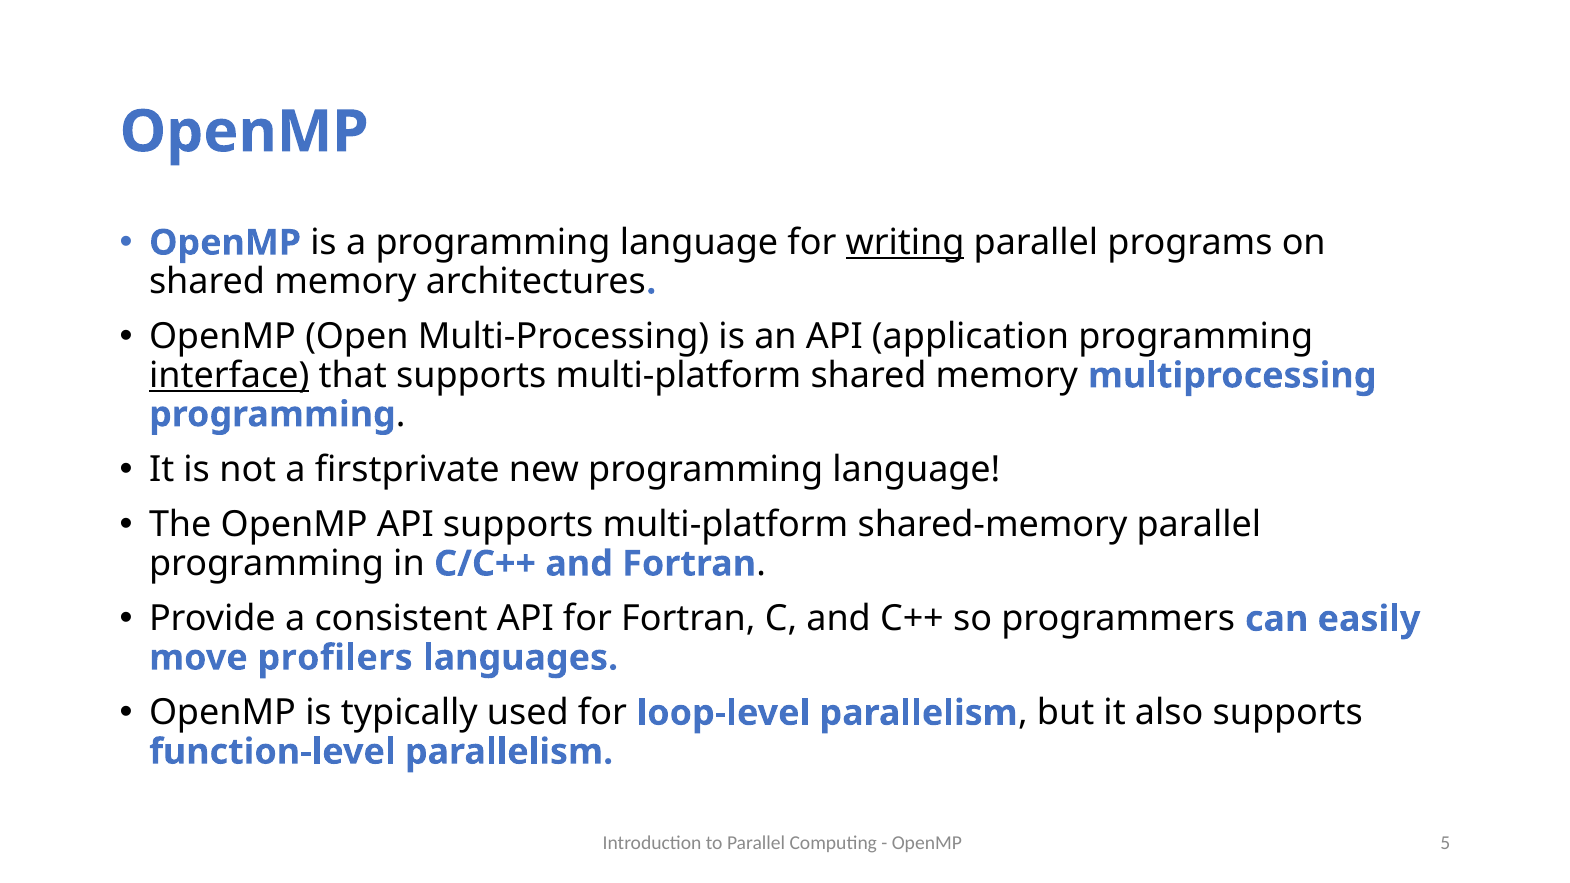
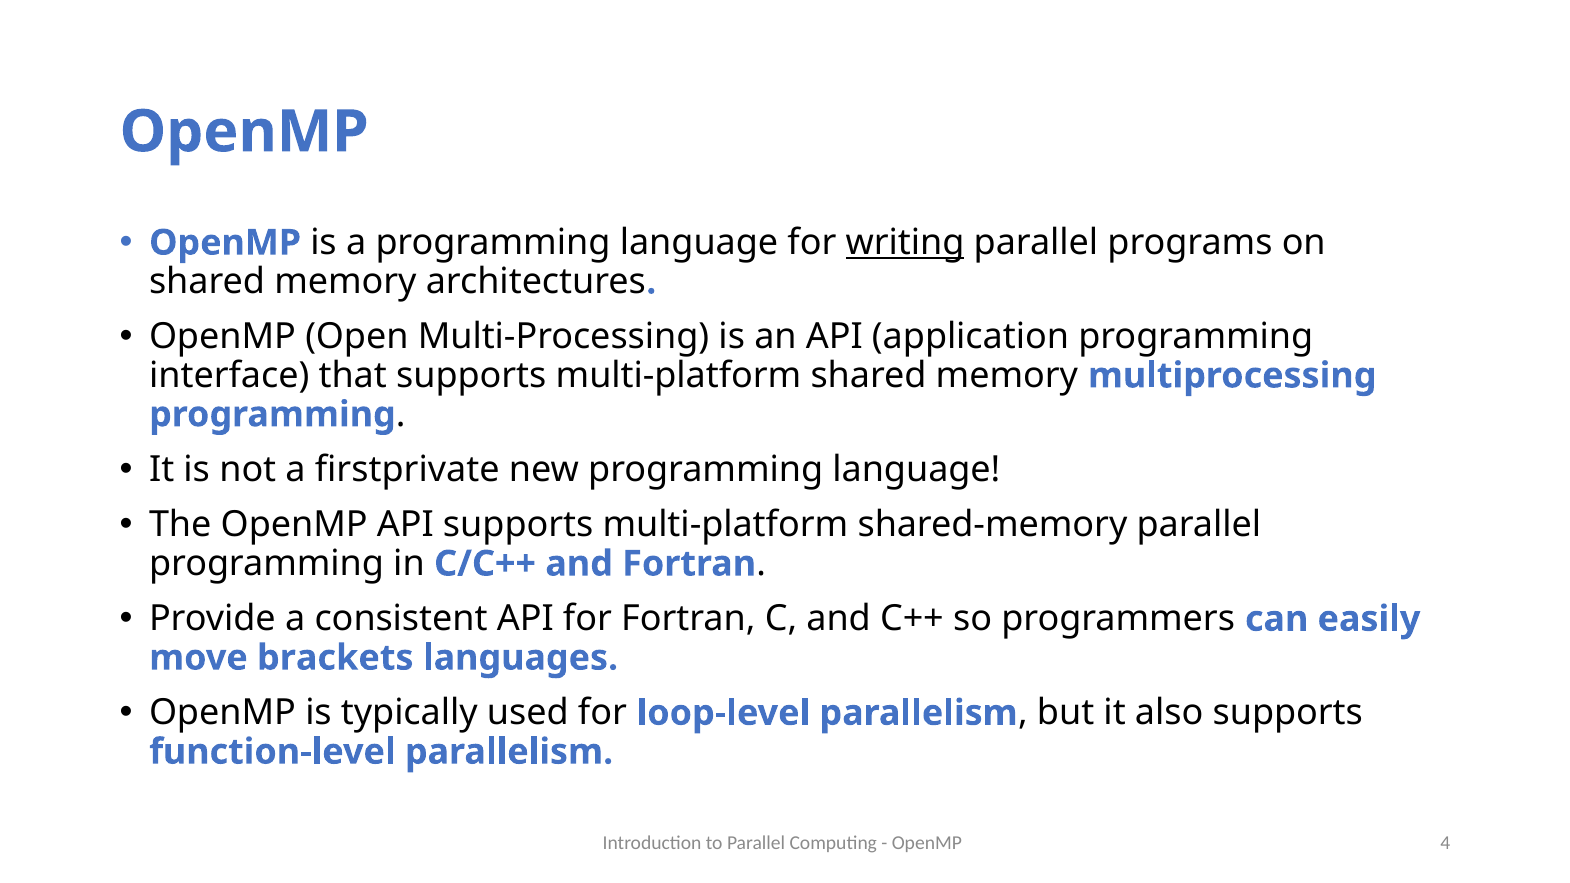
interface underline: present -> none (229, 376)
profilers: profilers -> brackets (335, 658)
5: 5 -> 4 (1445, 843)
